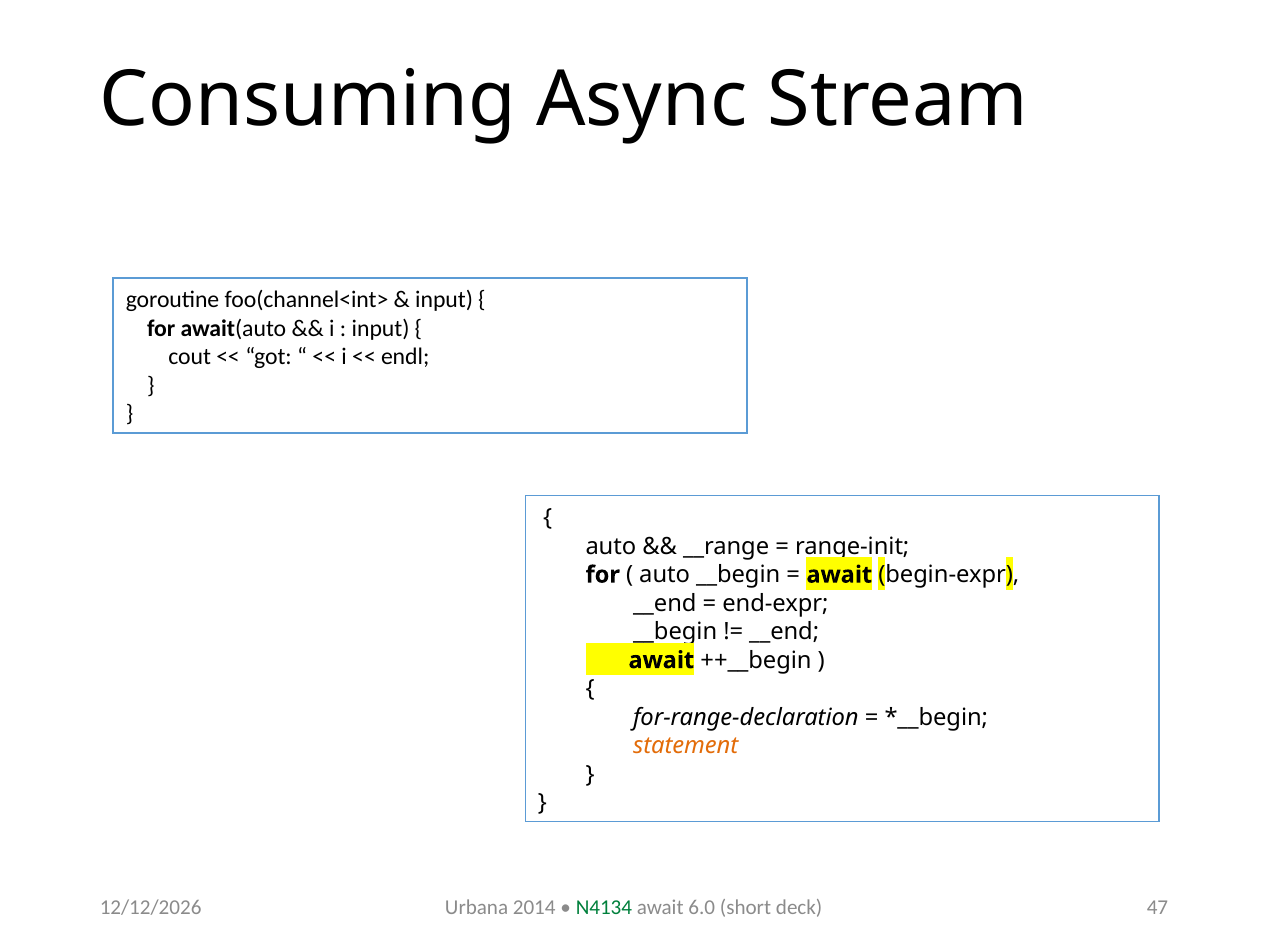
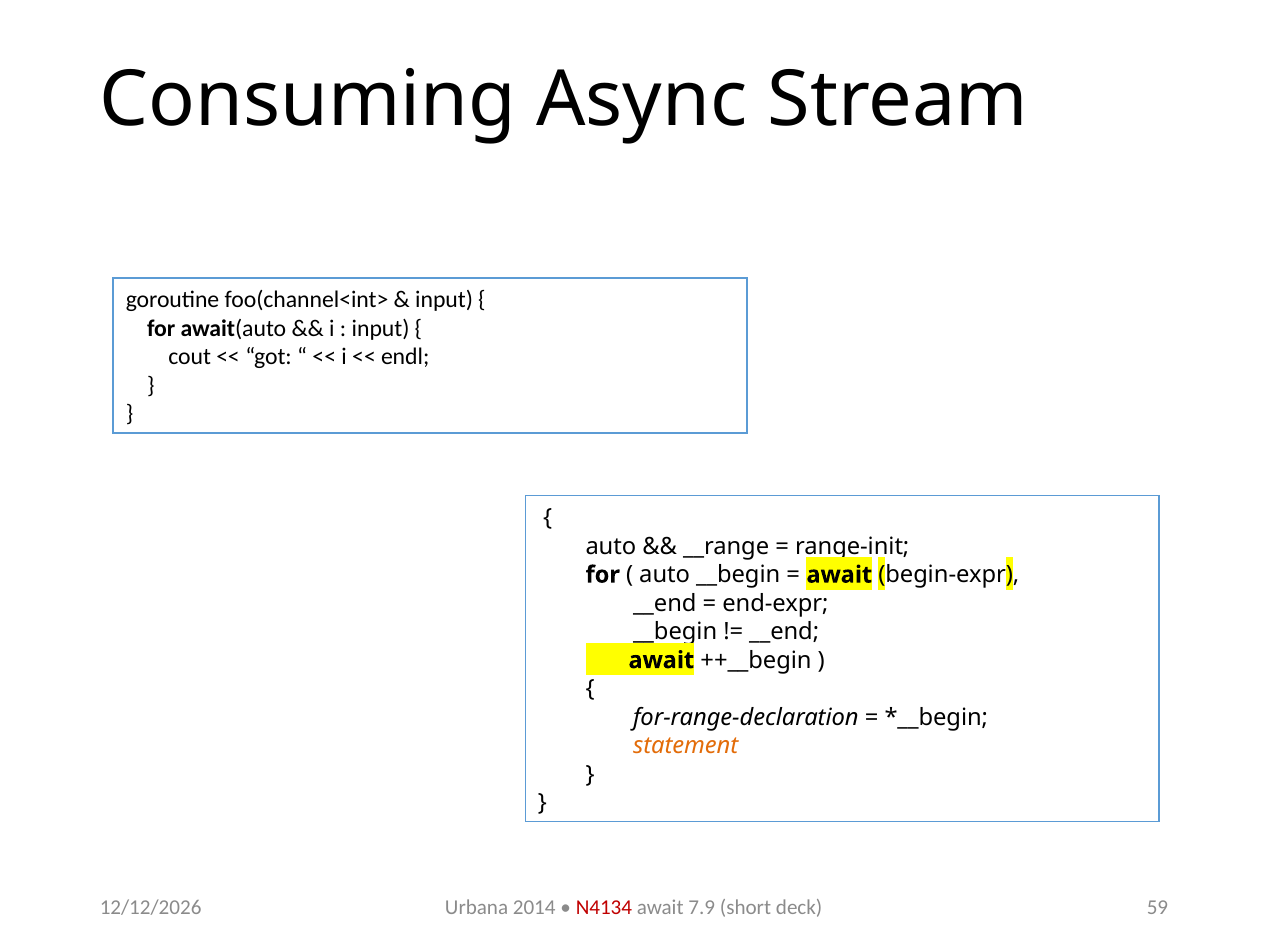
N4134 colour: green -> red (604, 908)
6.0: 6.0 -> 7.9 (702, 908)
47: 47 -> 59 (1157, 908)
